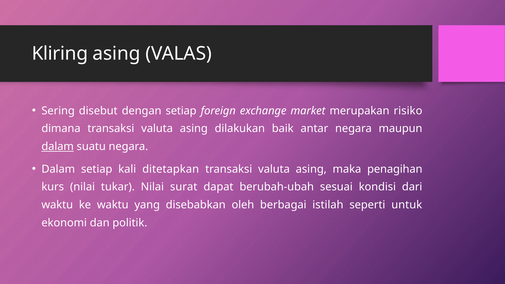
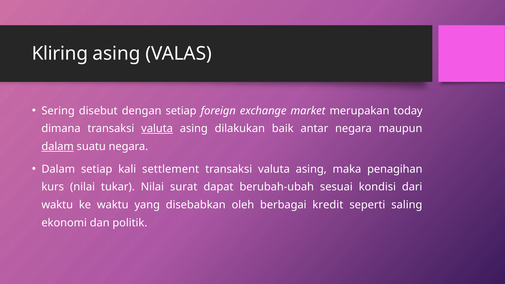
risiko: risiko -> today (408, 111)
valuta underline: none -> present (157, 129)
ditetapkan: ditetapkan -> settlement (171, 169)
istilah: istilah -> kredit (328, 205)
untuk: untuk -> saling (407, 205)
